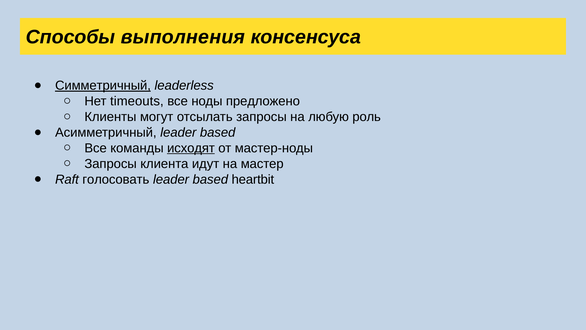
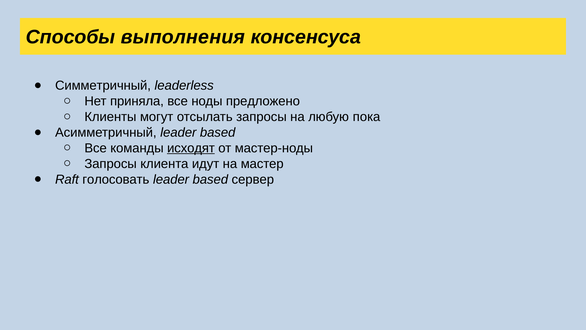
Симметричный underline: present -> none (103, 85)
timeouts: timeouts -> приняла (137, 101)
роль: роль -> пока (366, 117)
heartbit: heartbit -> сервер (253, 179)
